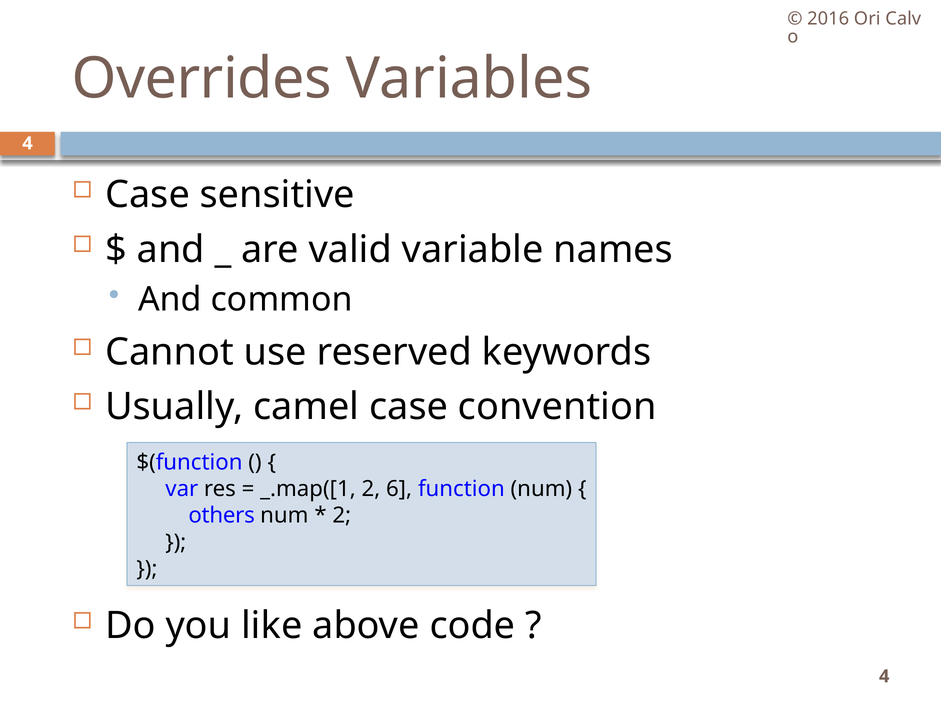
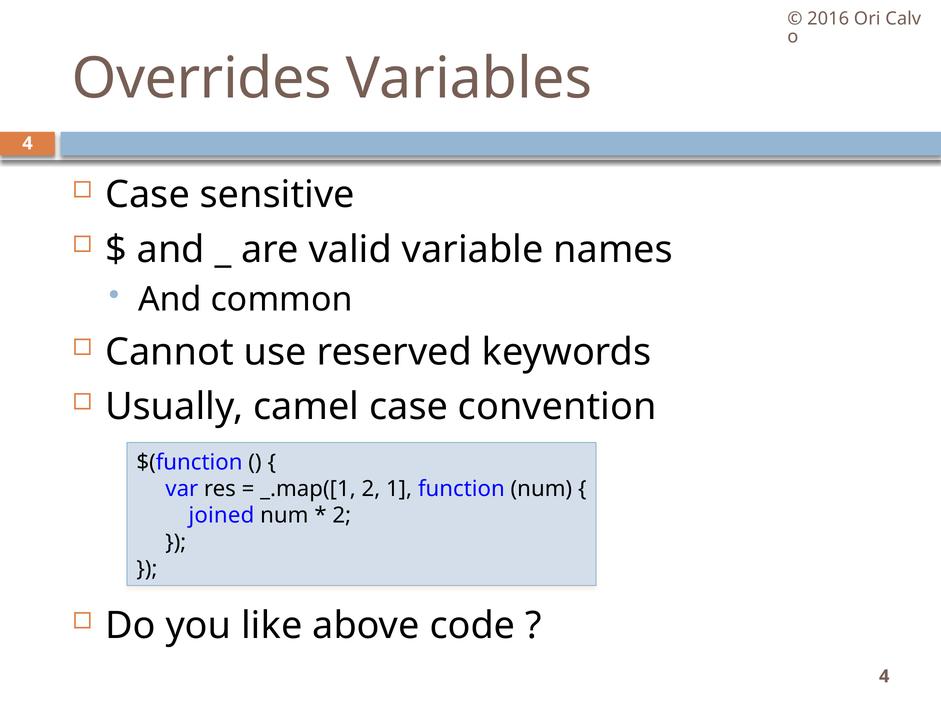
6: 6 -> 1 (399, 489)
others: others -> joined (221, 515)
